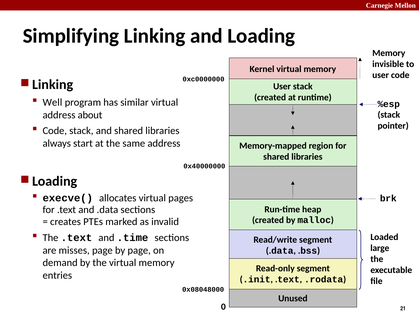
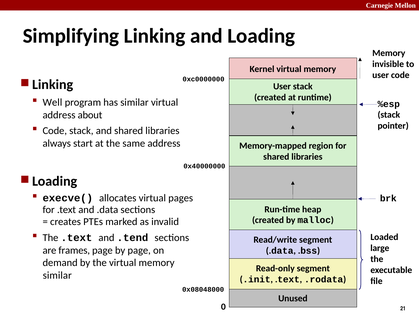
.time: .time -> .tend (133, 238)
misses: misses -> frames (74, 251)
entries: entries -> similar (57, 276)
